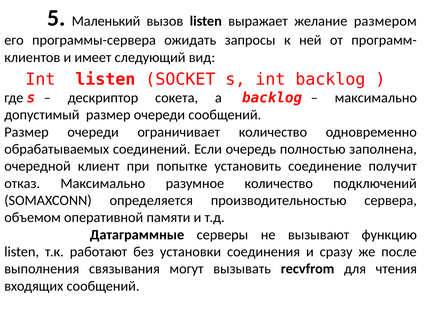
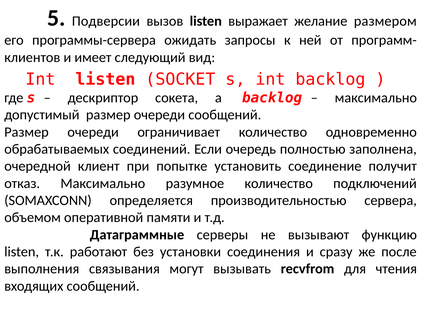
Маленький: Маленький -> Подверсии (106, 21)
